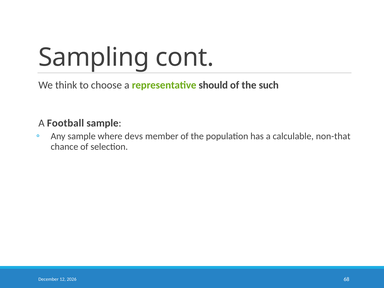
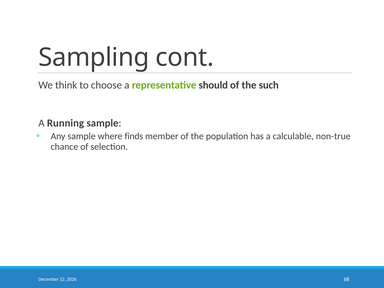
Football: Football -> Running (66, 123)
devs: devs -> finds (134, 136)
non-that: non-that -> non-true (333, 136)
